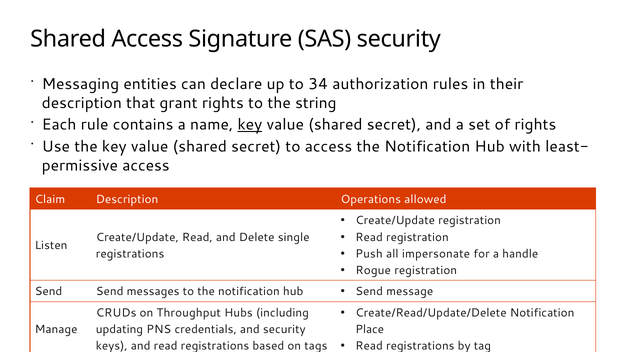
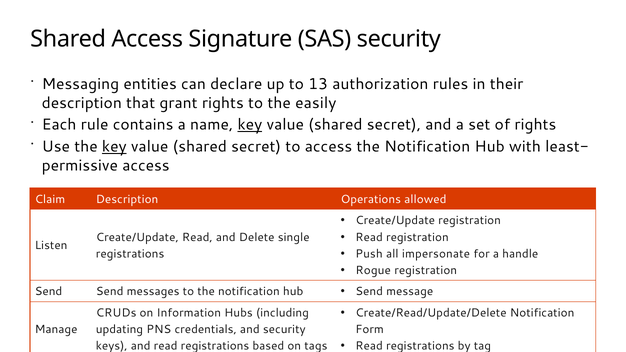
34: 34 -> 13 (318, 84)
string: string -> easily (316, 103)
key underline: none -> present (114, 147)
Throughput: Throughput -> Information (189, 313)
Place: Place -> Form (370, 330)
